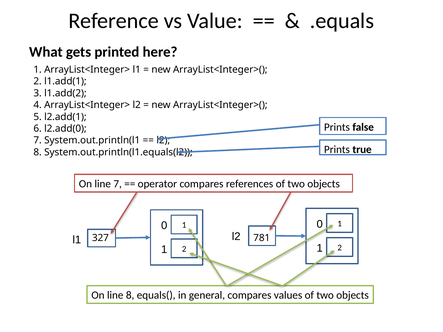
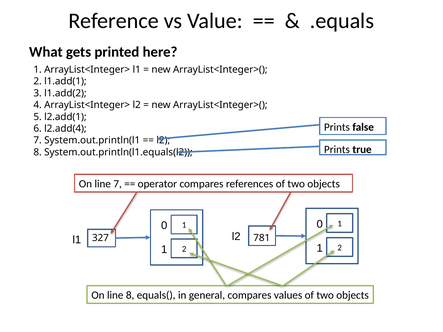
l2.add(0: l2.add(0 -> l2.add(4 (65, 129)
